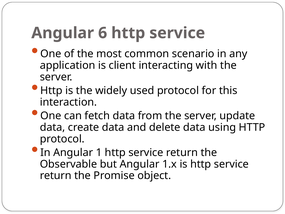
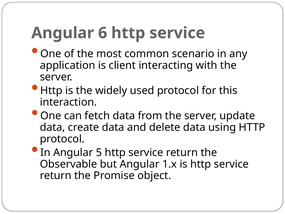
1: 1 -> 5 (99, 152)
